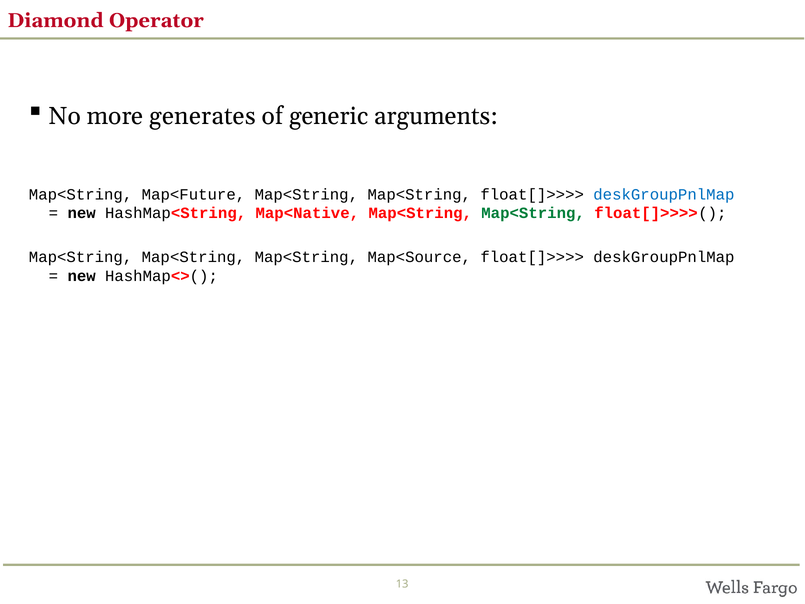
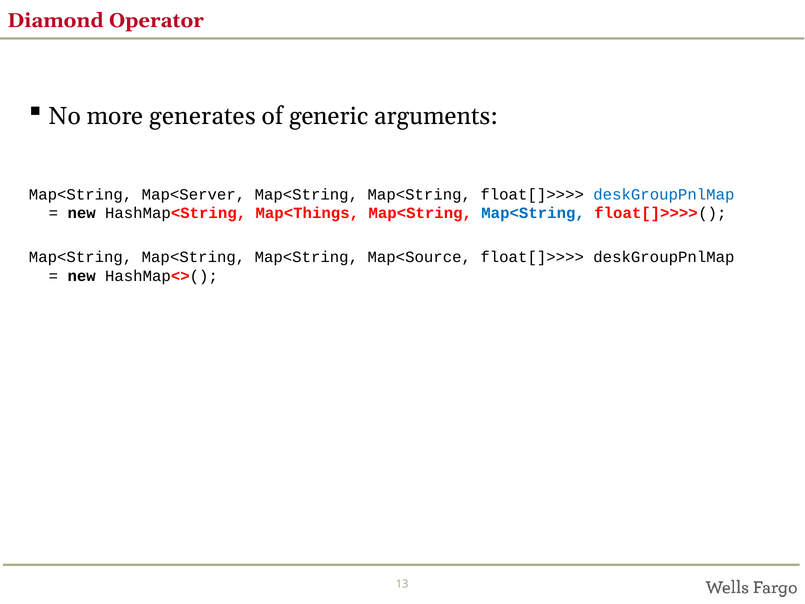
Map<Future: Map<Future -> Map<Server (193, 194)
Map<Native: Map<Native -> Map<Things (307, 213)
Map<String colour: green -> blue (533, 213)
